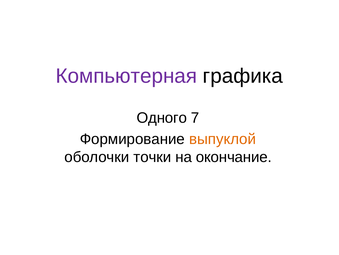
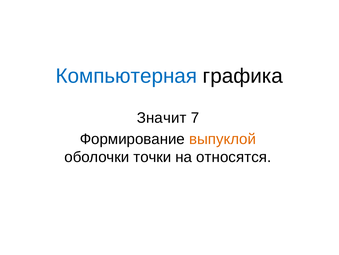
Компьютерная colour: purple -> blue (126, 76)
Одного: Одного -> Значит (162, 118)
окончание: окончание -> относятся (234, 157)
